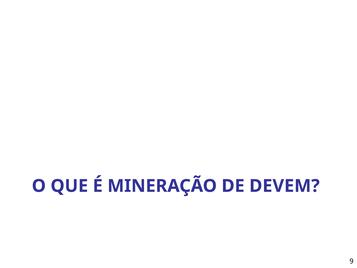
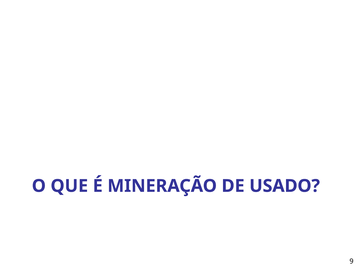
DEVEM: DEVEM -> USADO (285, 186)
